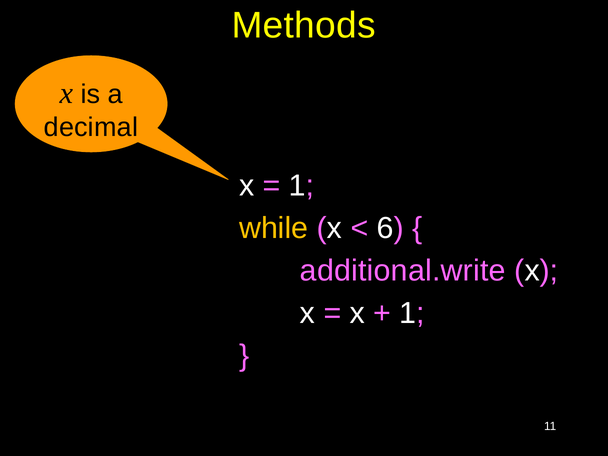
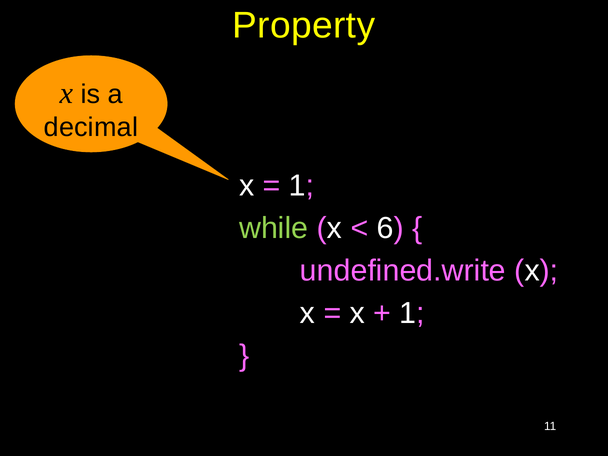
Methods: Methods -> Property (304, 25)
while colour: yellow -> light green (274, 228)
additional.write: additional.write -> undefined.write (403, 271)
